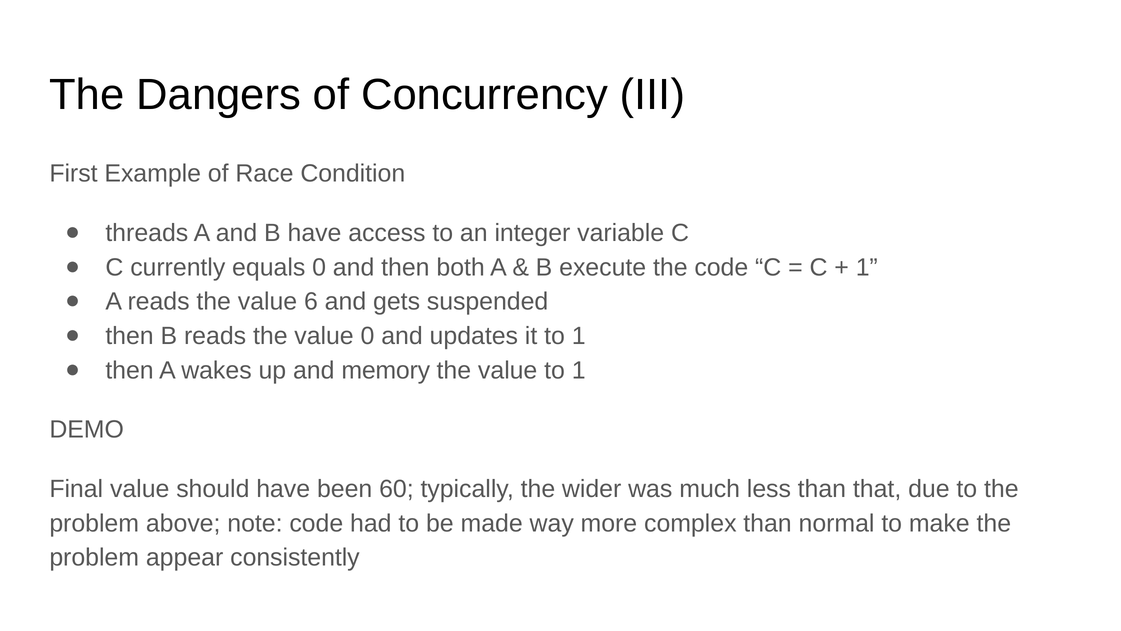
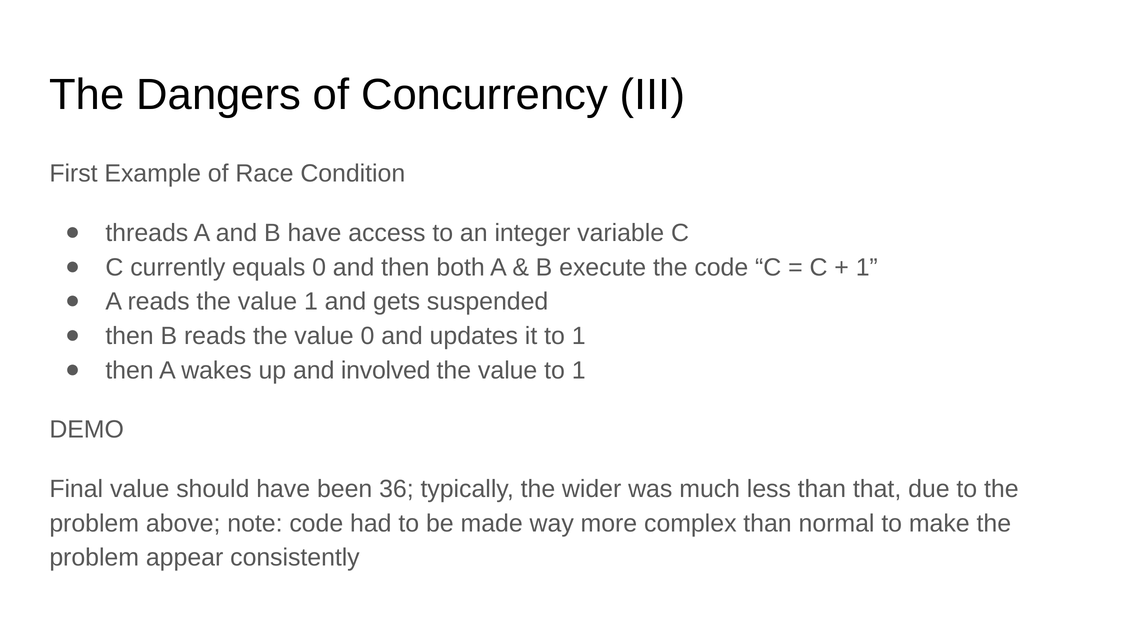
value 6: 6 -> 1 (311, 302)
memory: memory -> involved (386, 370)
60: 60 -> 36 (396, 489)
